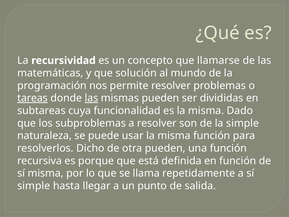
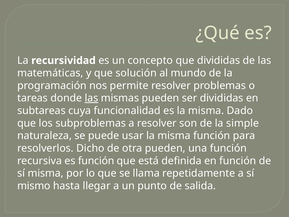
que llamarse: llamarse -> divididas (219, 60)
tareas underline: present -> none (33, 98)
es porque: porque -> función (96, 161)
simple: simple -> mismo (34, 186)
